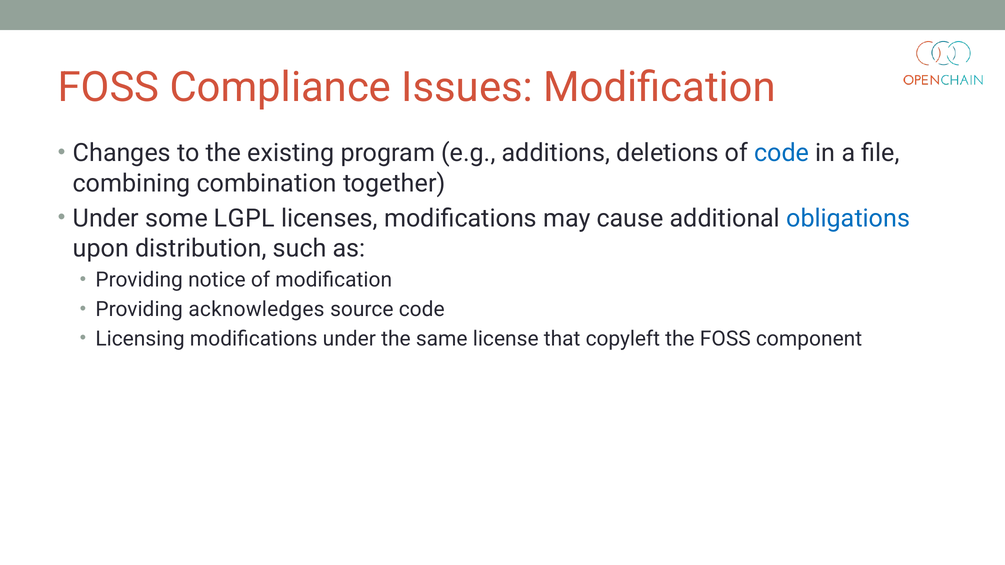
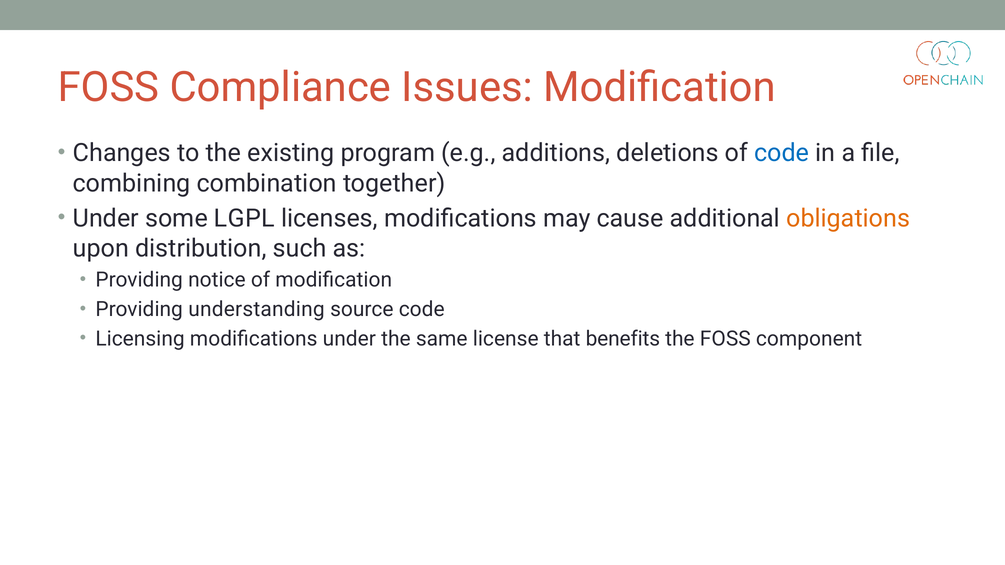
obligations colour: blue -> orange (848, 218)
acknowledges: acknowledges -> understanding (256, 309)
copyleft: copyleft -> benefits (623, 339)
